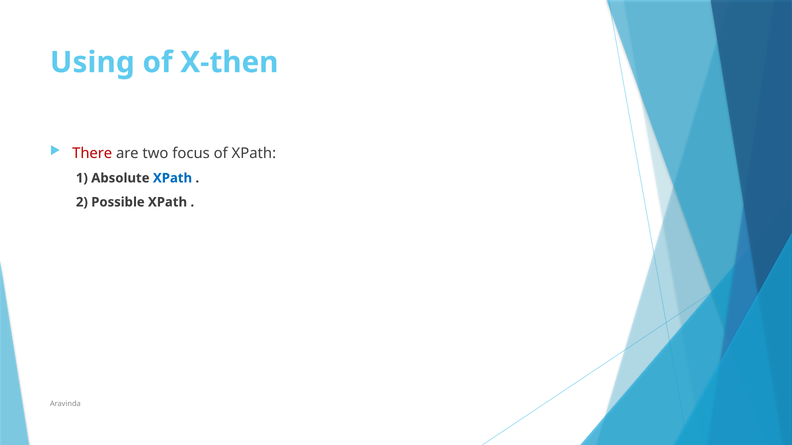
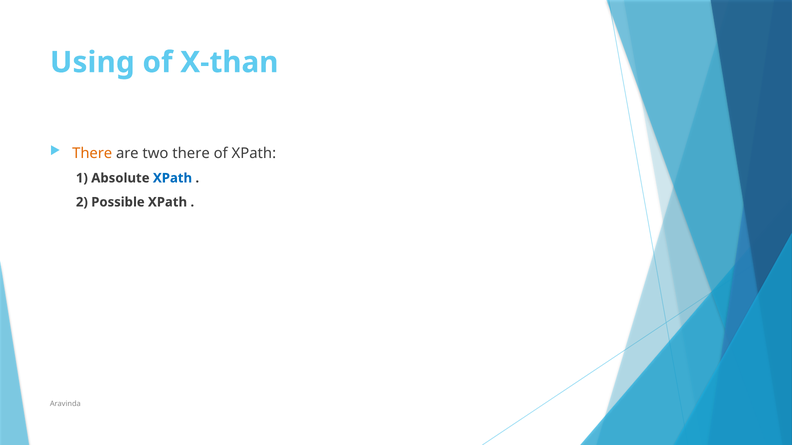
X-then: X-then -> X-than (229, 62)
There colour: red -> orange (92, 153)
two focus: focus -> there (191, 153)
